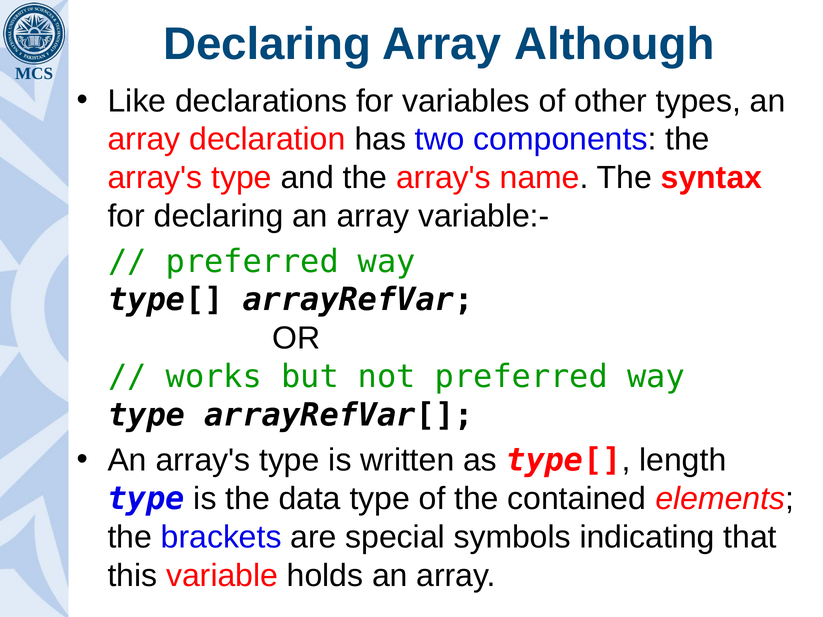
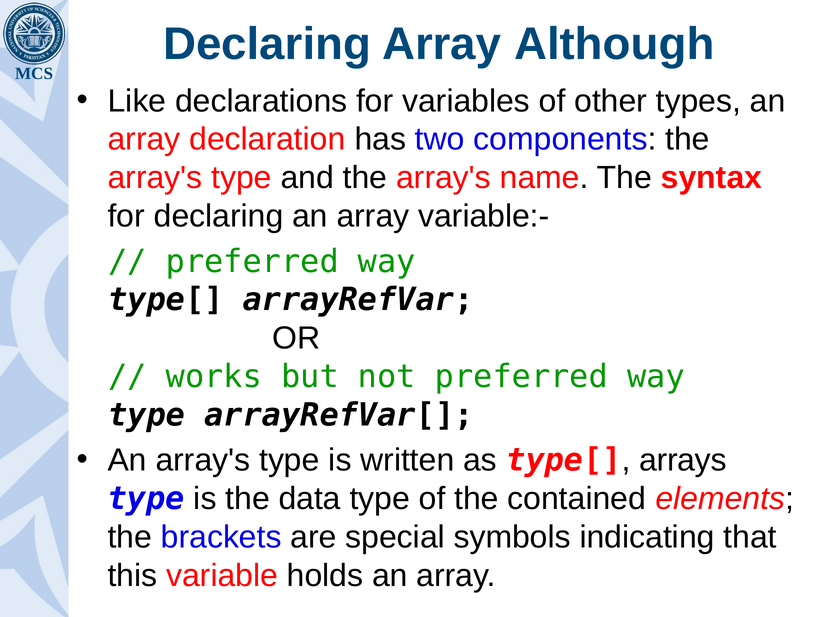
length: length -> arrays (683, 461)
